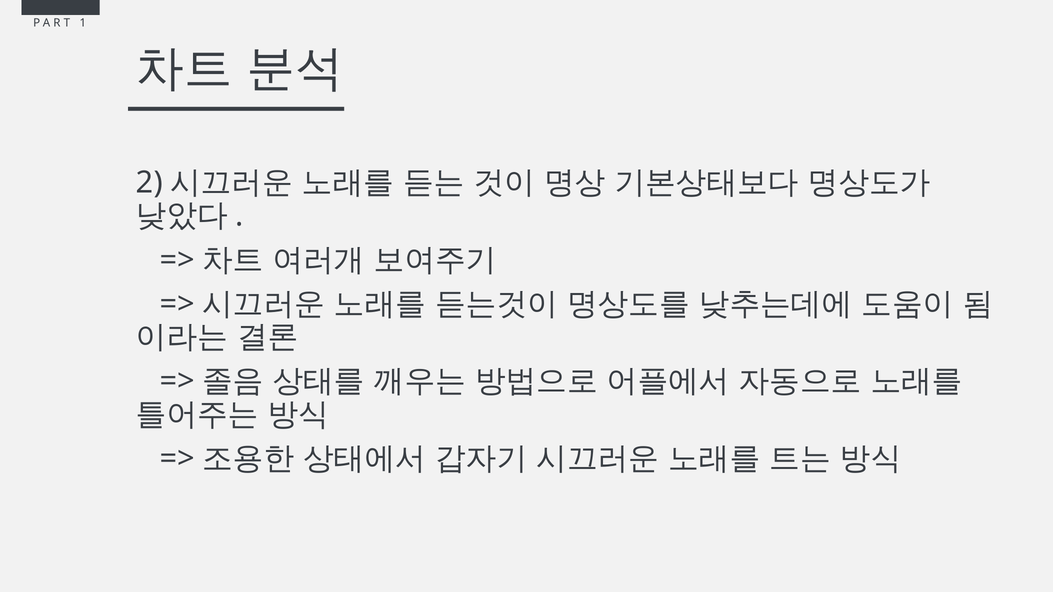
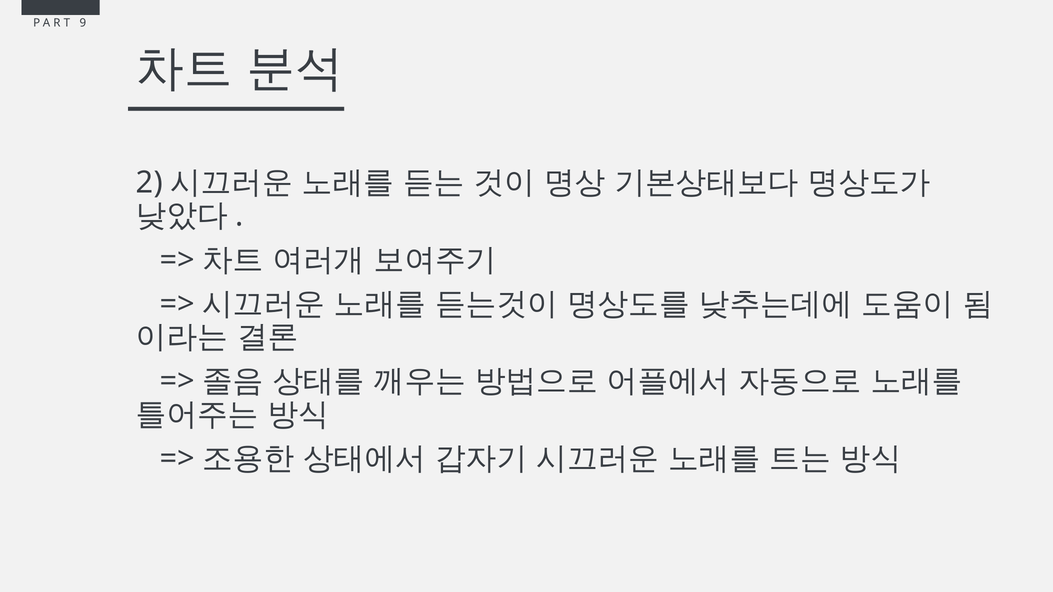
1: 1 -> 9 (83, 23)
